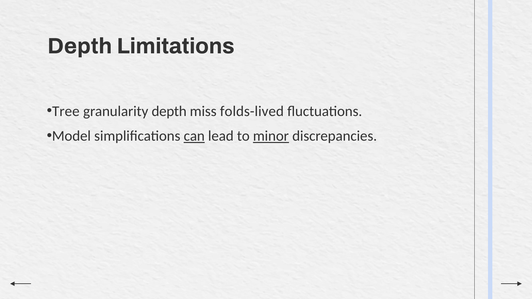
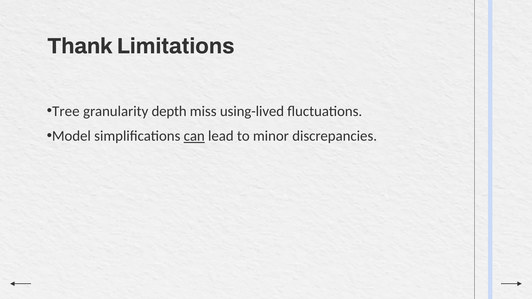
Depth: Depth -> Thank (80, 46)
folds-lived: folds-lived -> using-lived (252, 111)
minor underline: present -> none (271, 136)
